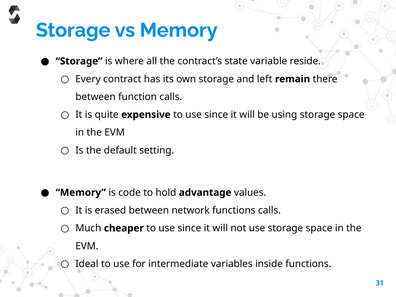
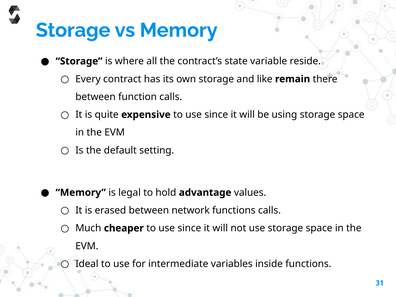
left: left -> like (265, 79)
code: code -> legal (130, 193)
